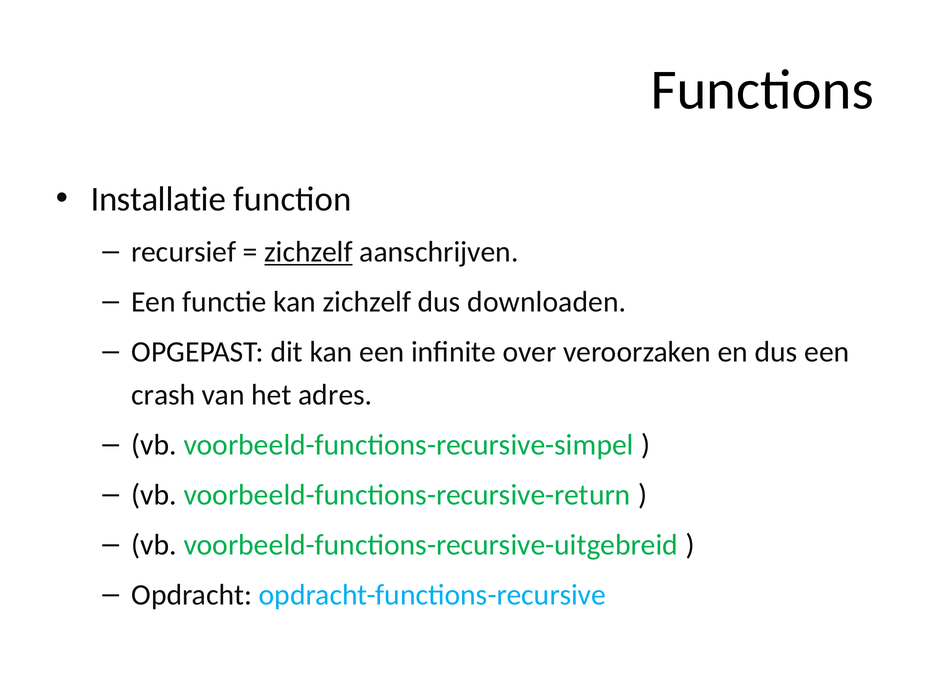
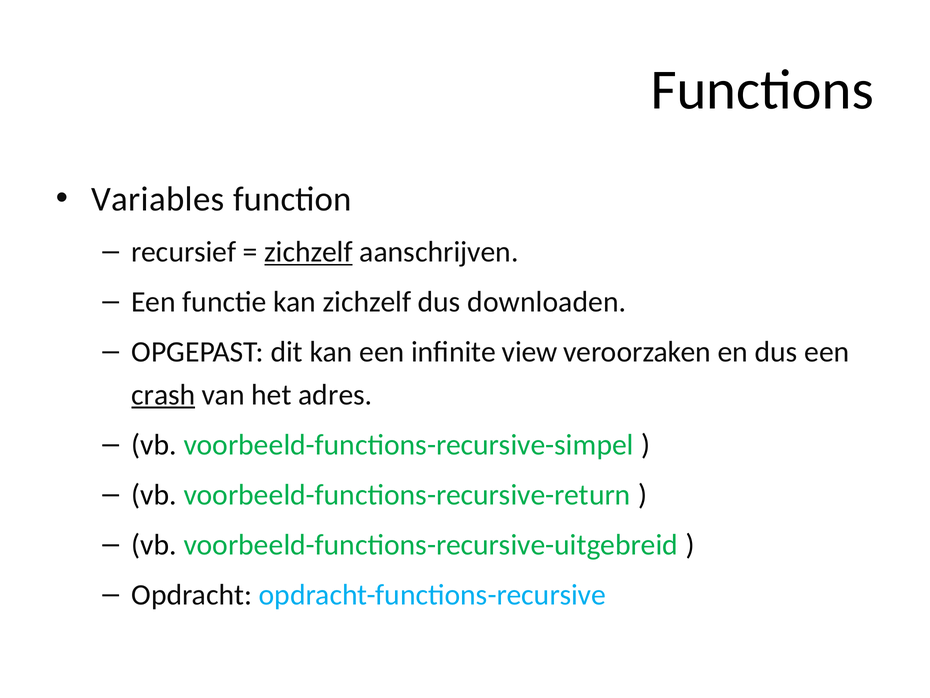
Installatie: Installatie -> Variables (158, 199)
over: over -> view (530, 352)
crash underline: none -> present (163, 395)
